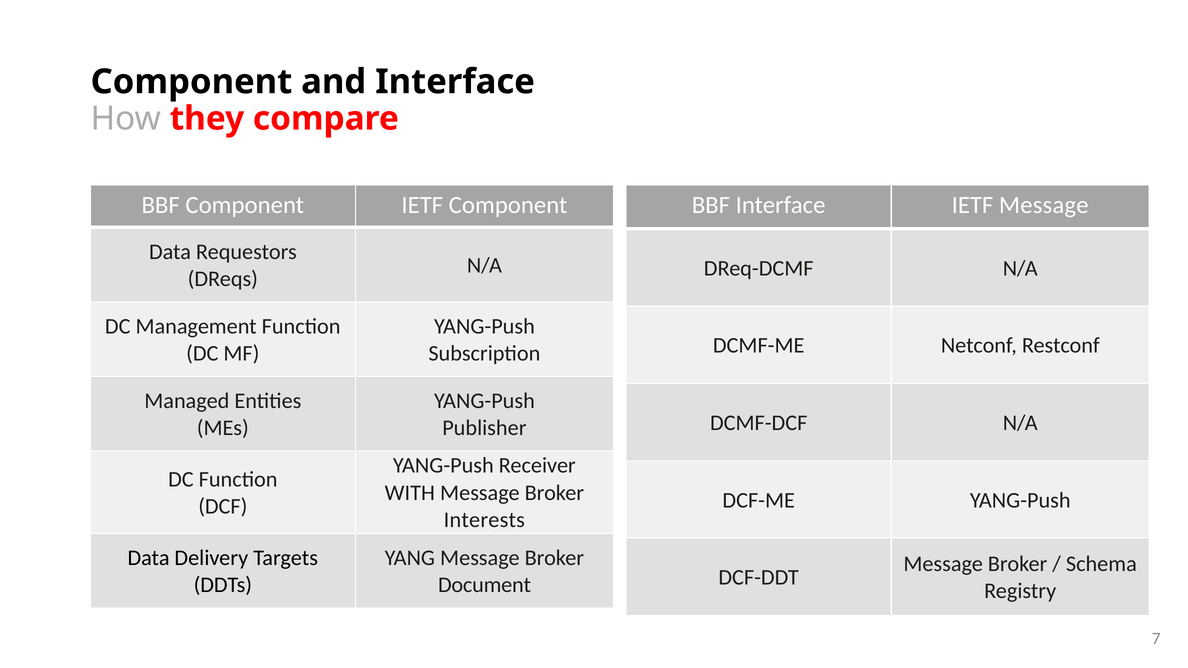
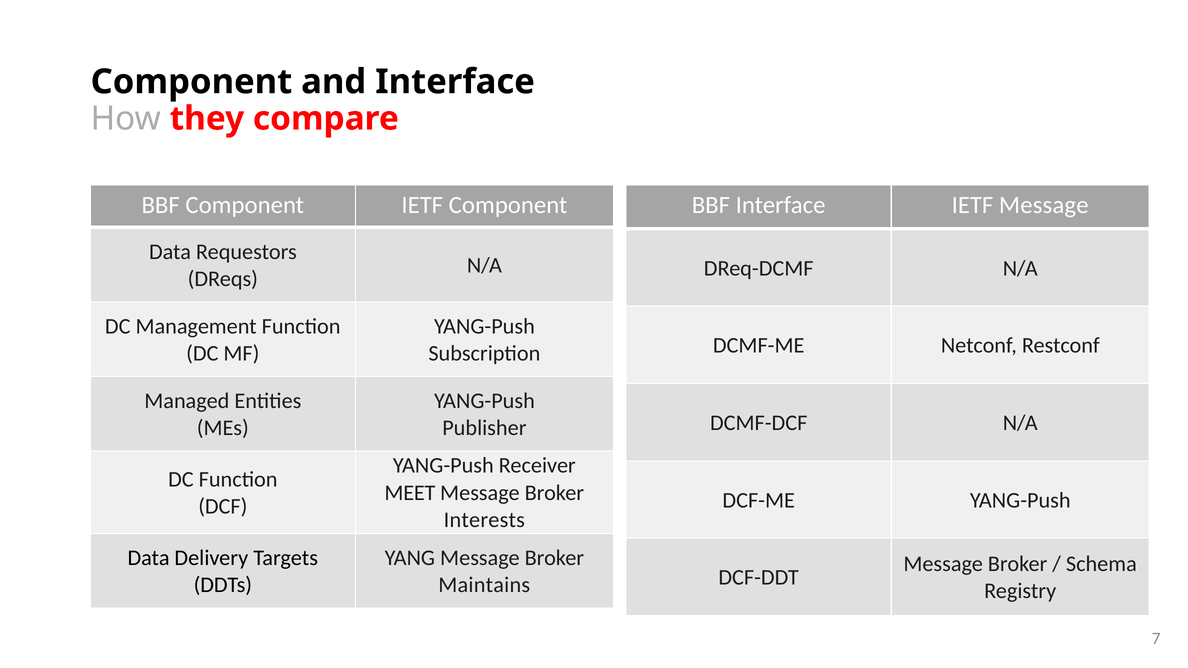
WITH: WITH -> MEET (410, 493)
Document: Document -> Maintains (484, 585)
